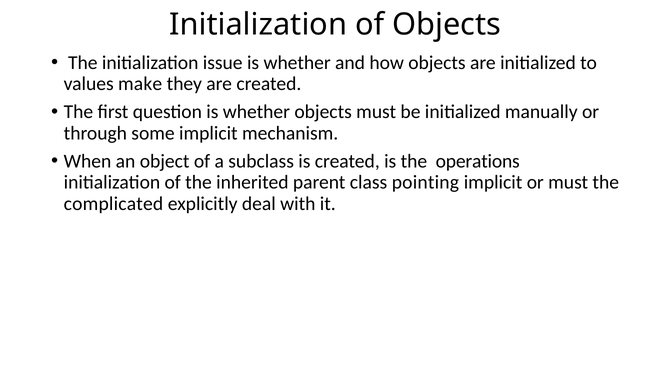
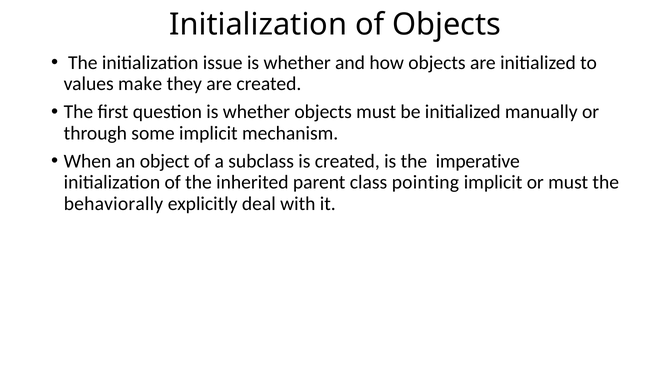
operations: operations -> imperative (478, 161)
complicated: complicated -> behaviorally (113, 203)
